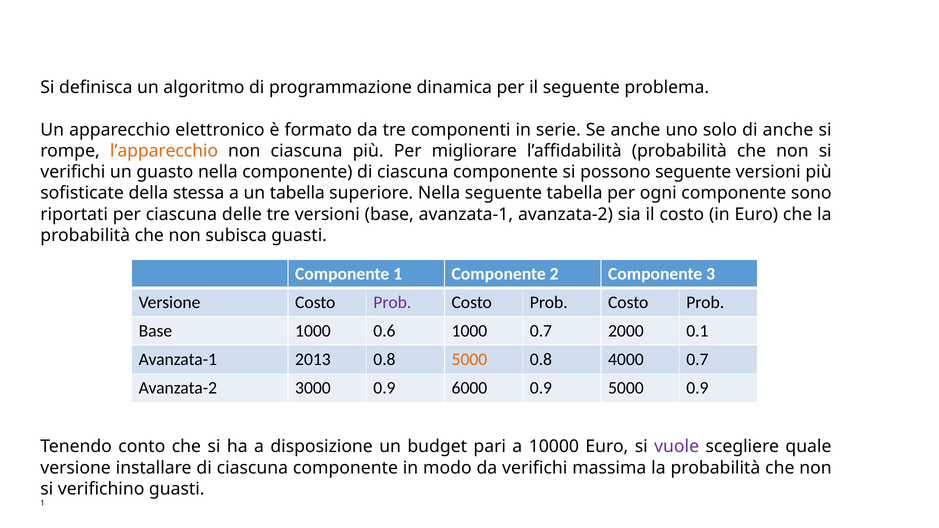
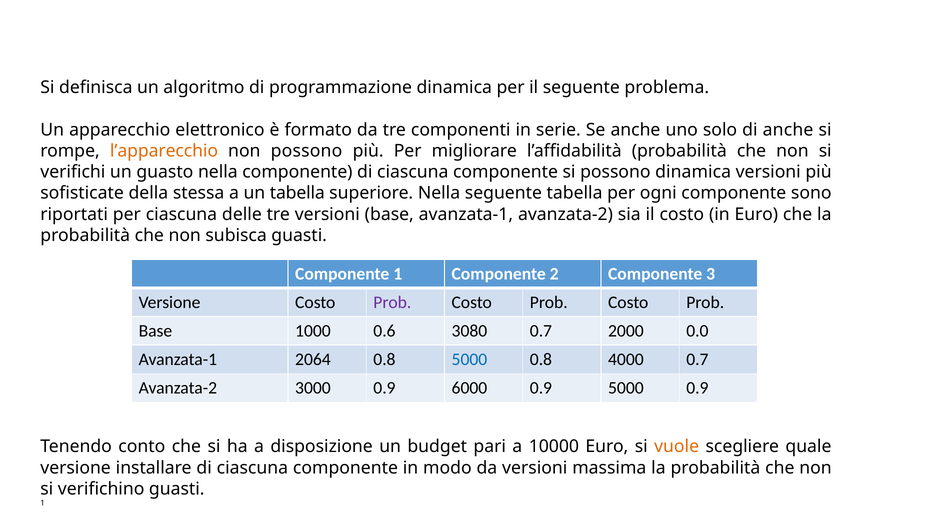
non ciascuna: ciascuna -> possono (307, 151)
possono seguente: seguente -> dinamica (693, 172)
0.6 1000: 1000 -> 3080 (469, 331)
0.1: 0.1 -> 0.0 (697, 331)
2013: 2013 -> 2064 (313, 360)
5000 colour: orange -> blue (469, 360)
vuole colour: purple -> orange (677, 447)
da verifichi: verifichi -> versioni (535, 468)
